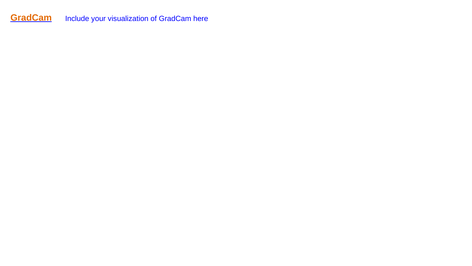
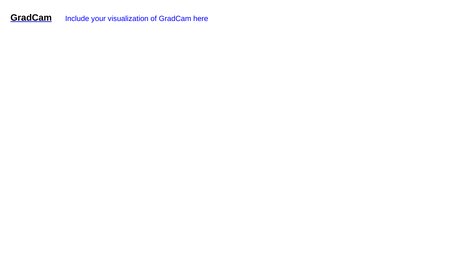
GradCam colour: orange -> black (31, 18)
